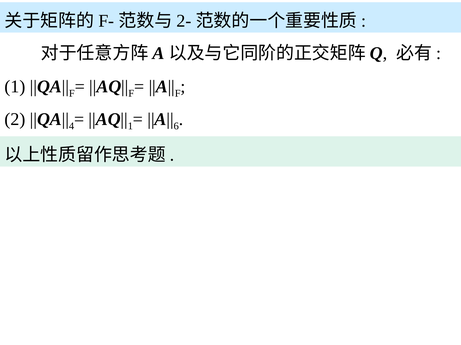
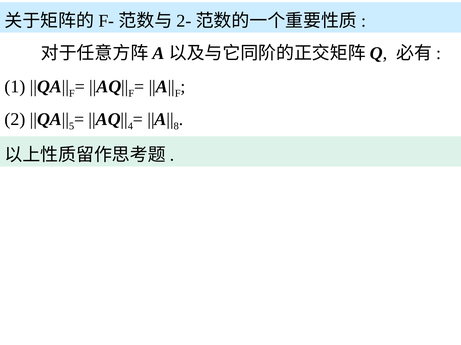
4: 4 -> 5 (72, 126)
1: 1 -> 4 (130, 126)
6: 6 -> 8 (176, 126)
